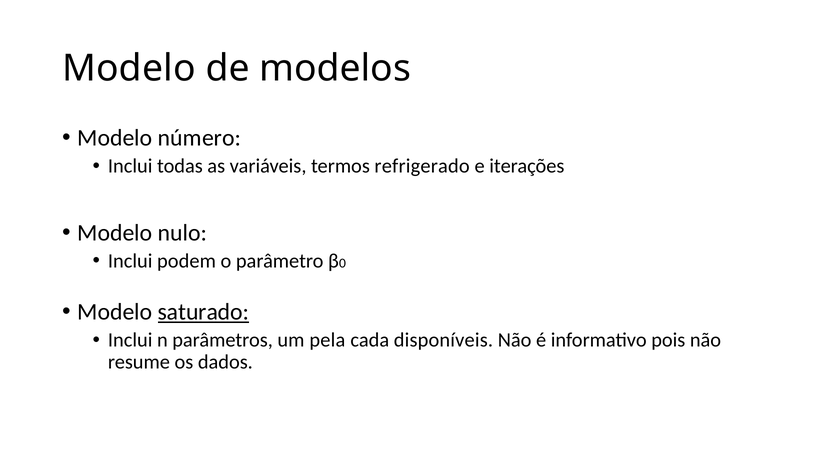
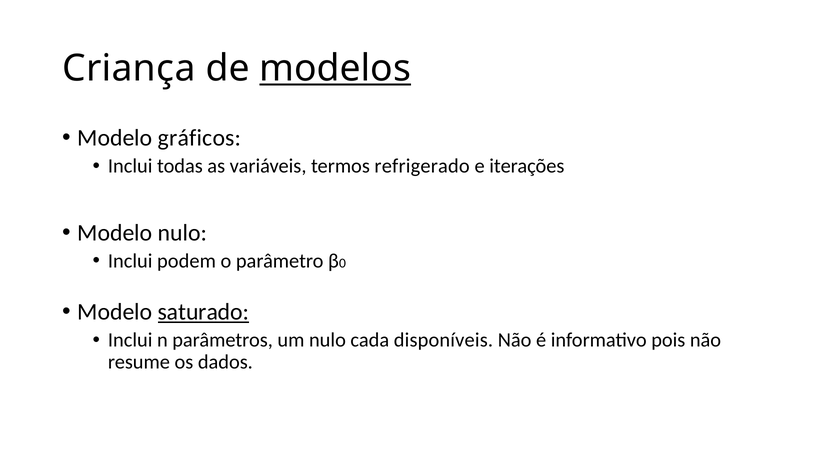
Modelo: Modelo -> Criança (129, 68)
modelos underline: none -> present (335, 68)
número: número -> gráficos (199, 138)
um pela: pela -> nulo (327, 340)
